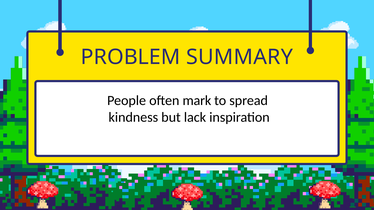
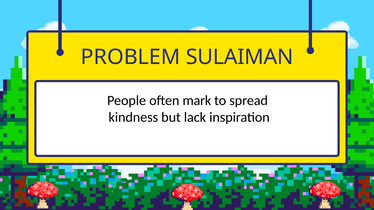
SUMMARY: SUMMARY -> SULAIMAN (240, 57)
